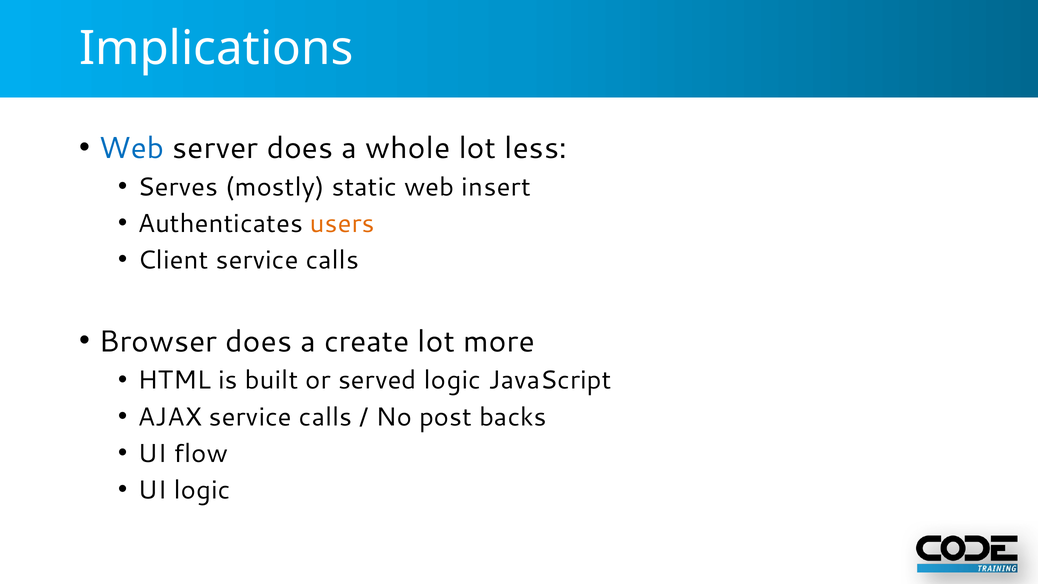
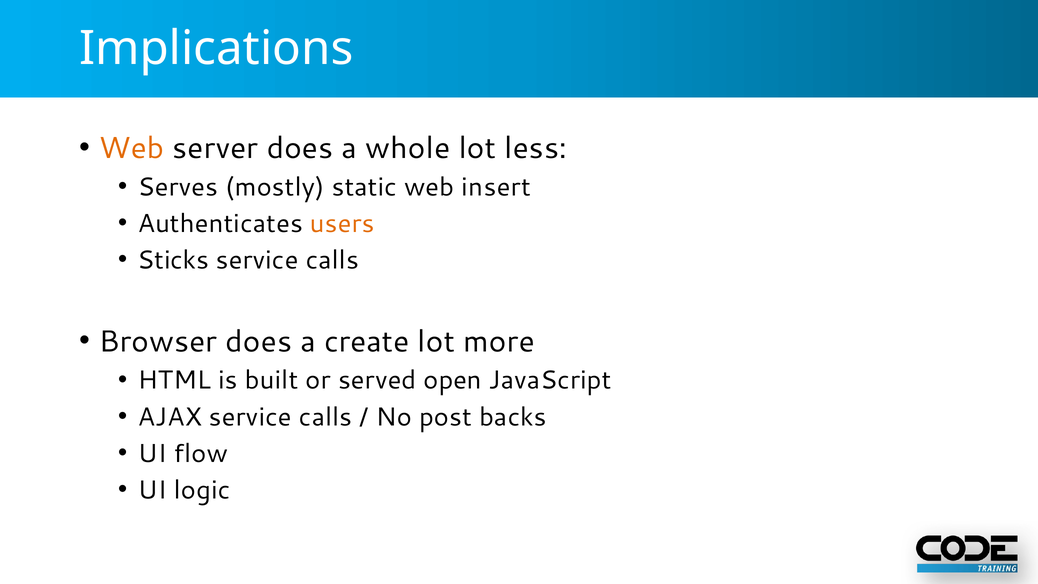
Web colour: blue -> orange (131, 148)
Client: Client -> Sticks (173, 260)
served logic: logic -> open (453, 380)
